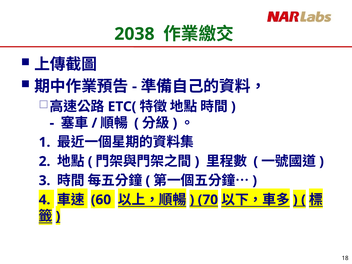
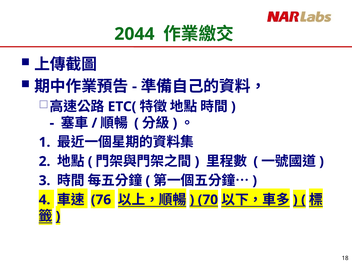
2038: 2038 -> 2044 (134, 34)
60: 60 -> 76 (101, 200)
